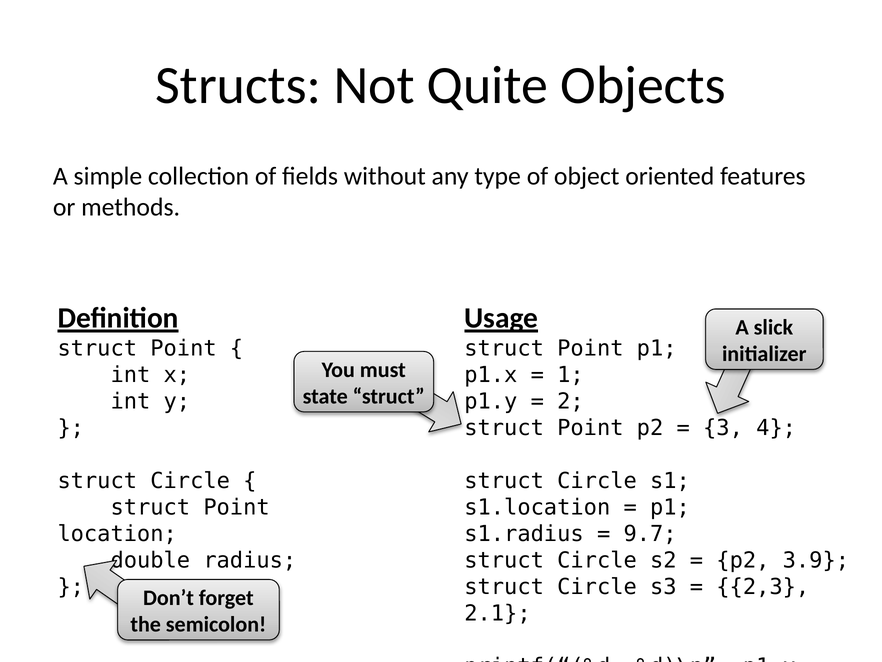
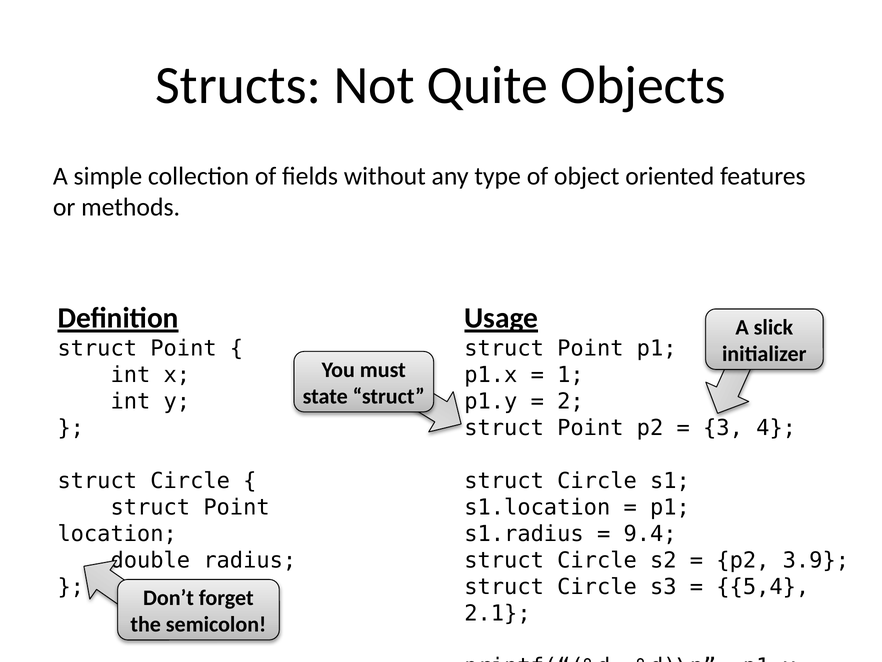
9.7: 9.7 -> 9.4 (650, 534)
2,3: 2,3 -> 5,4 (763, 587)
